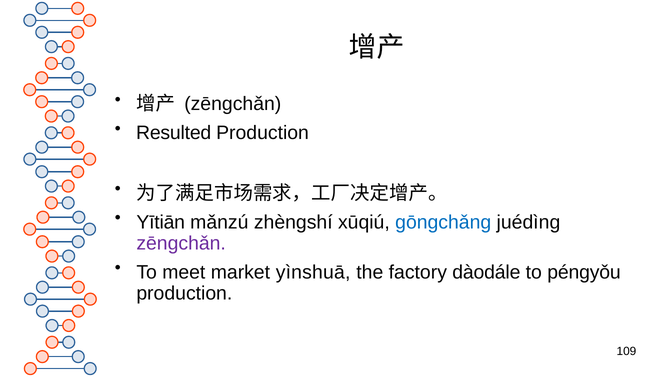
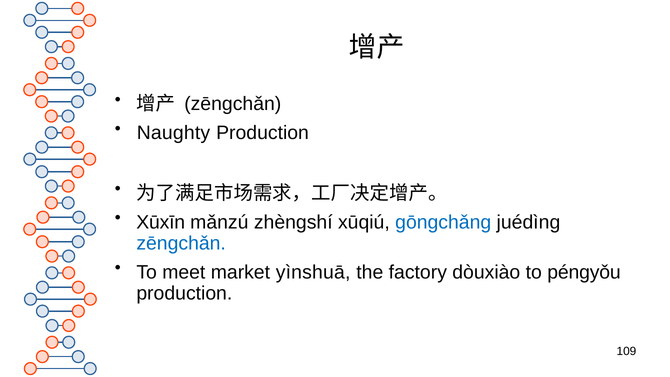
Resulted: Resulted -> Naughty (173, 133)
Yītiān: Yītiān -> Xūxīn (161, 222)
zēngchǎn colour: purple -> blue (181, 243)
dàodále: dàodále -> dòuxiào (486, 272)
